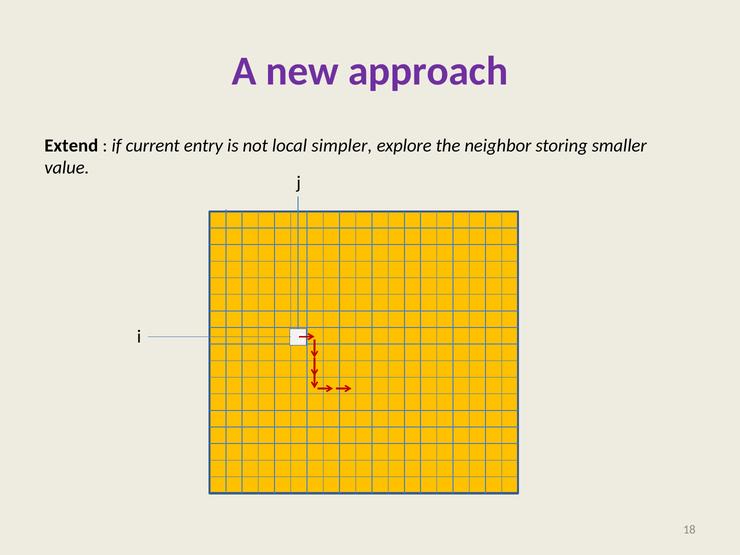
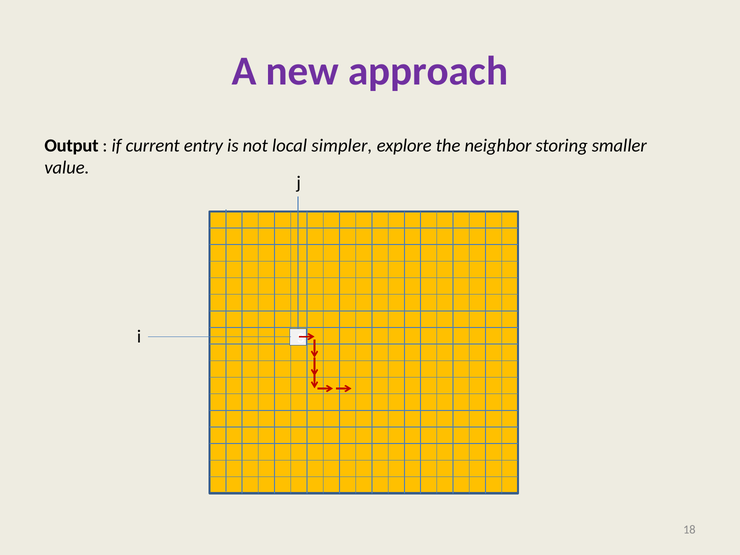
Extend: Extend -> Output (71, 146)
